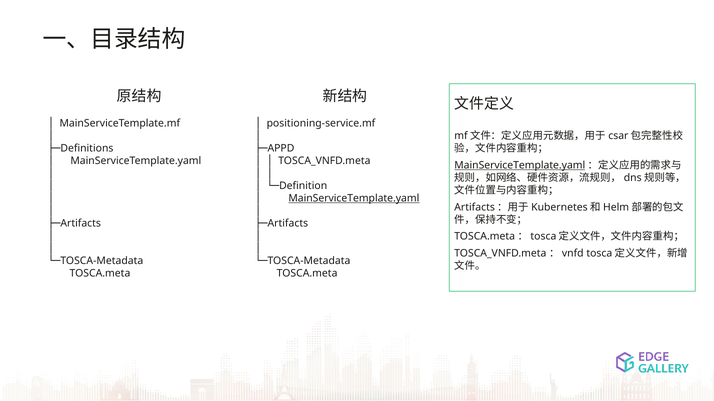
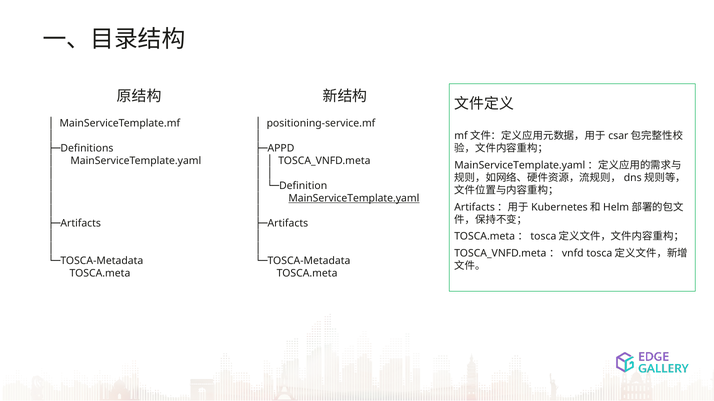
MainServiceTemplate.yaml underline: present -> none (520, 165)
